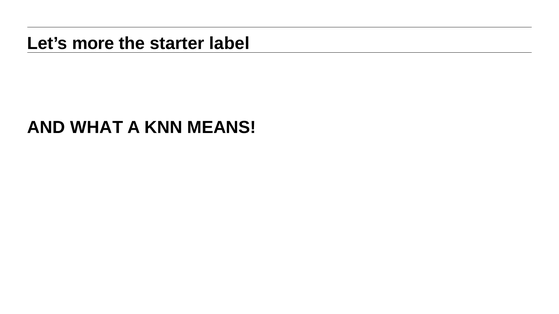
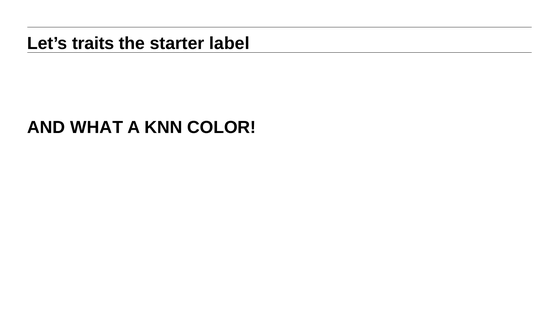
more: more -> traits (93, 43)
MEANS: MEANS -> COLOR (222, 127)
